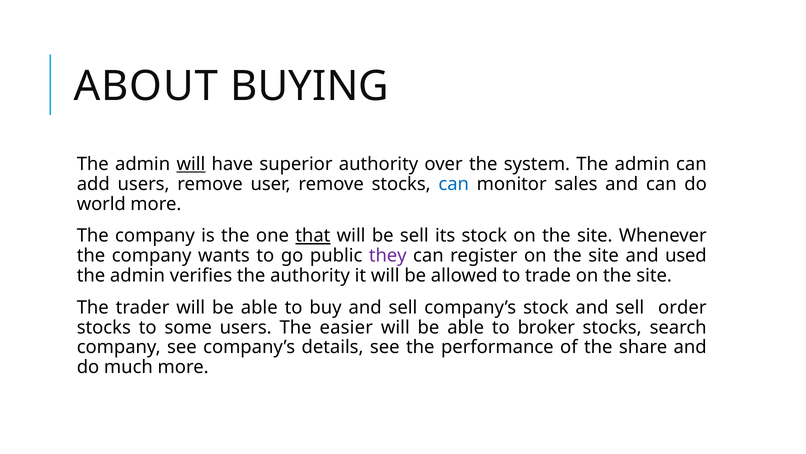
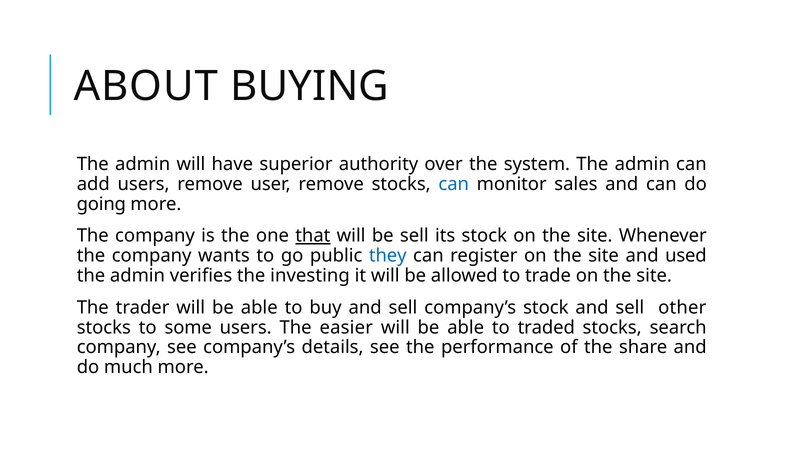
will underline: present -> none (191, 164)
world: world -> going (101, 204)
they colour: purple -> blue (388, 255)
the authority: authority -> investing (310, 275)
order: order -> other (682, 307)
broker: broker -> traded (546, 327)
